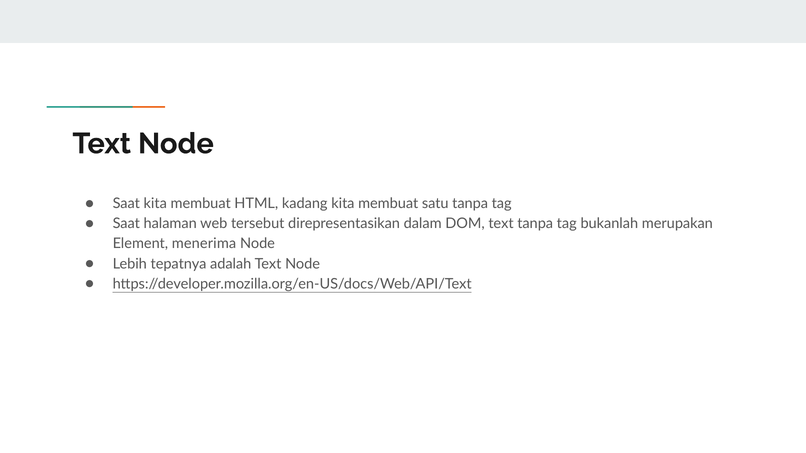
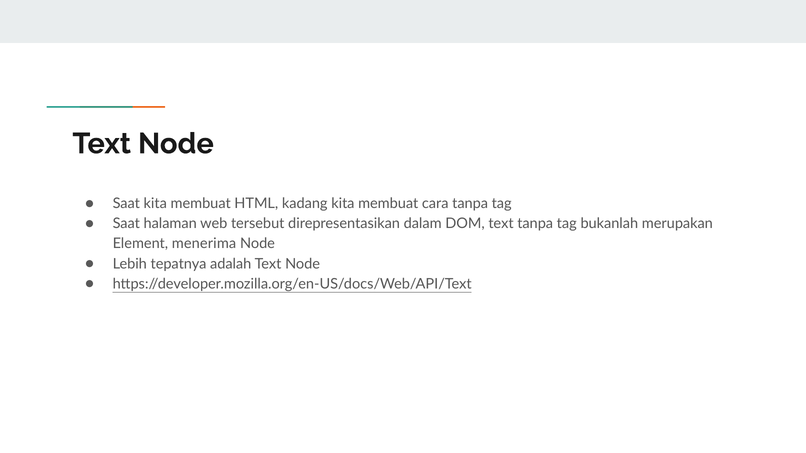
satu: satu -> cara (435, 204)
